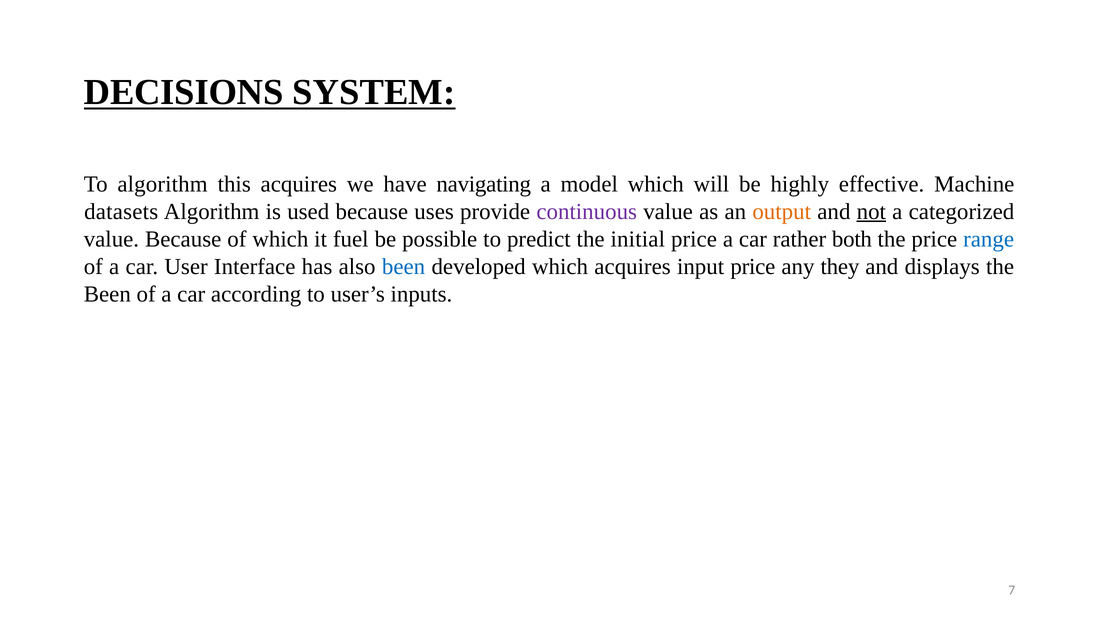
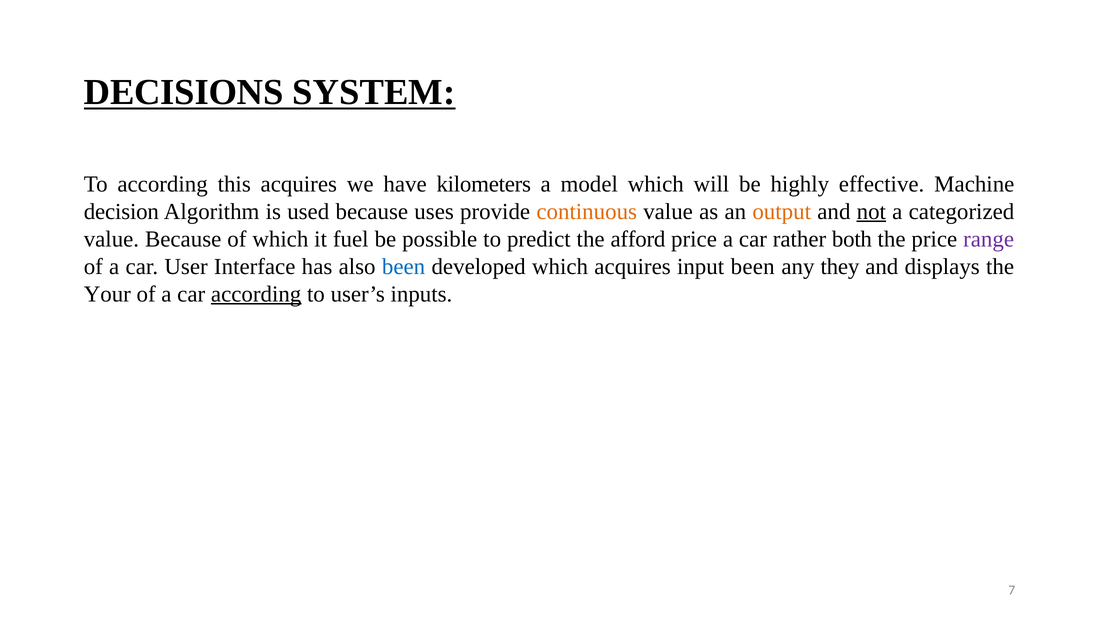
To algorithm: algorithm -> according (163, 184)
navigating: navigating -> kilometers (484, 184)
datasets: datasets -> decision (121, 212)
continuous colour: purple -> orange (587, 212)
initial: initial -> afford (638, 239)
range colour: blue -> purple (989, 239)
input price: price -> been (753, 267)
Been: Been -> Your (107, 294)
according underline: none -> present (256, 294)
